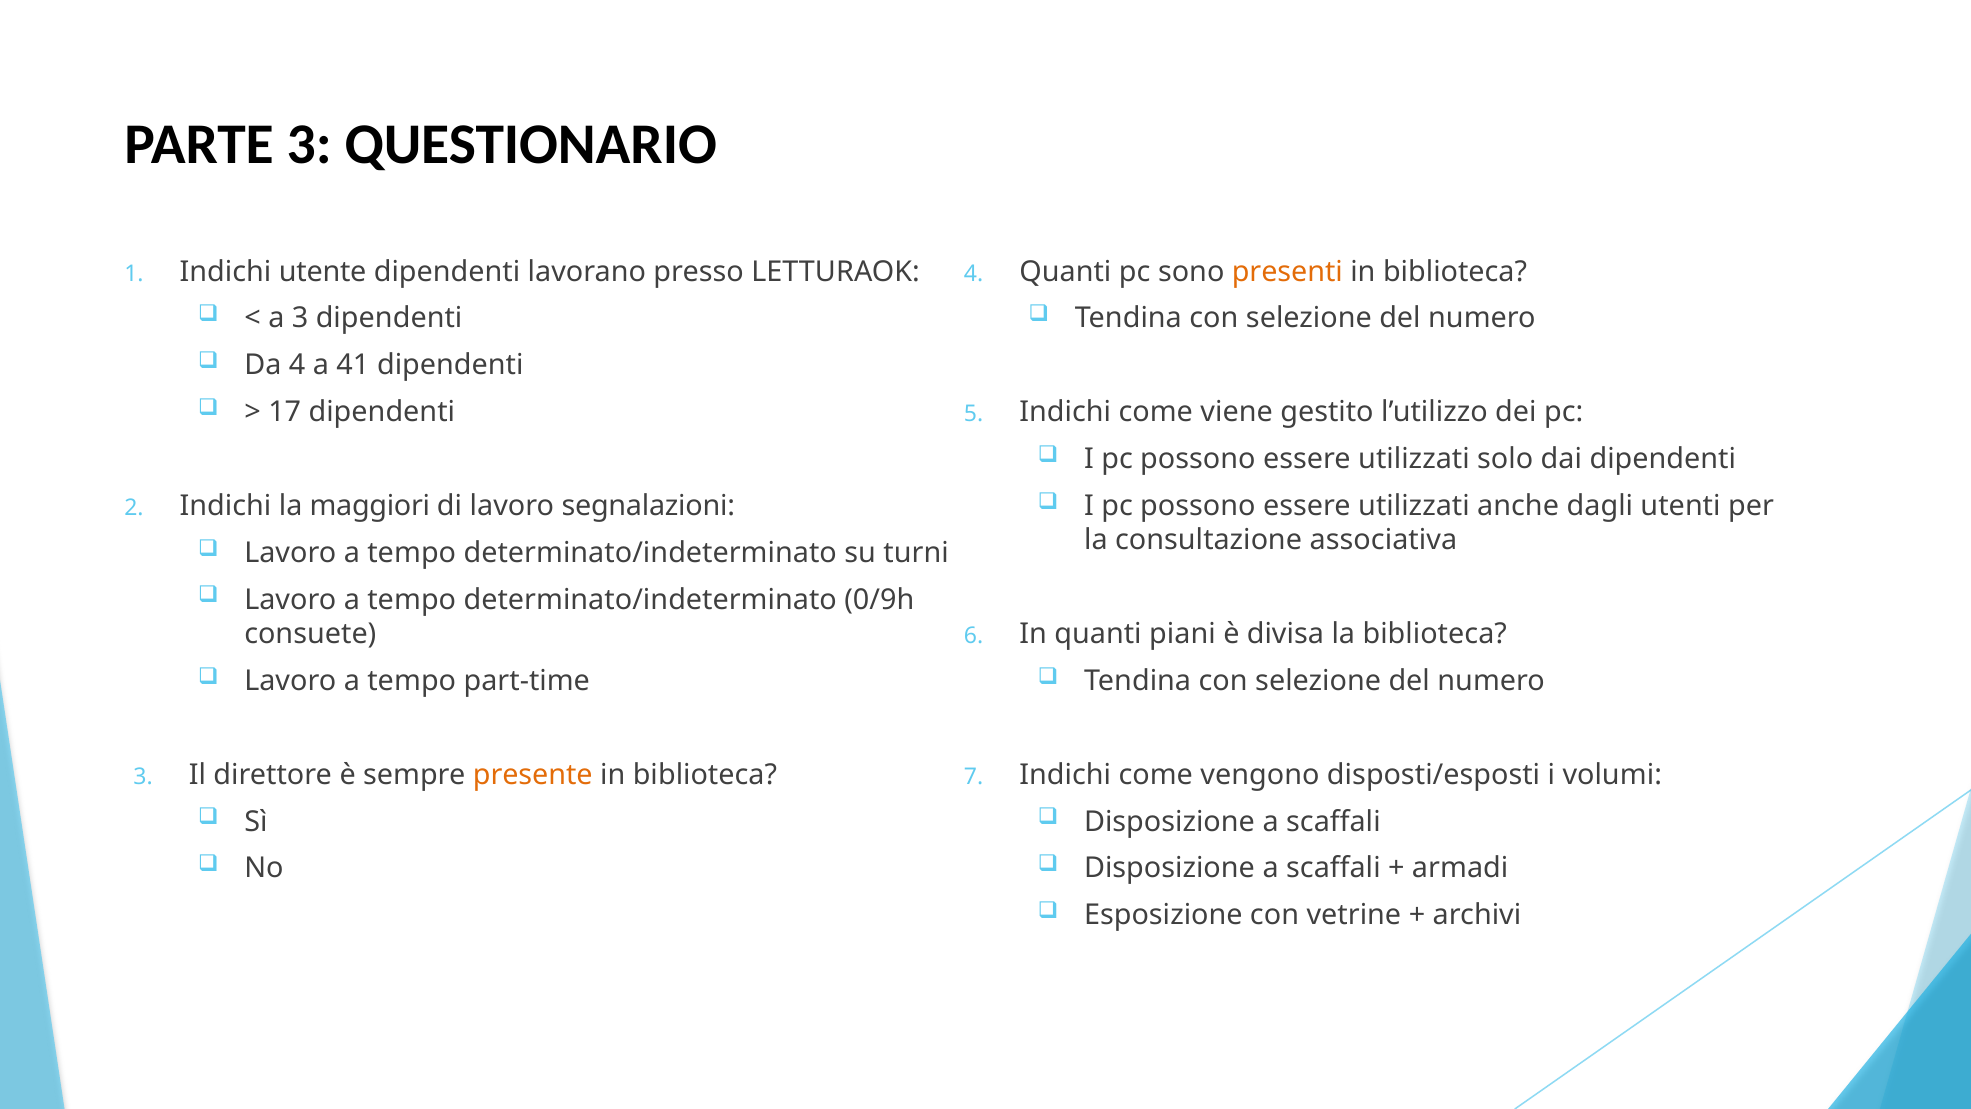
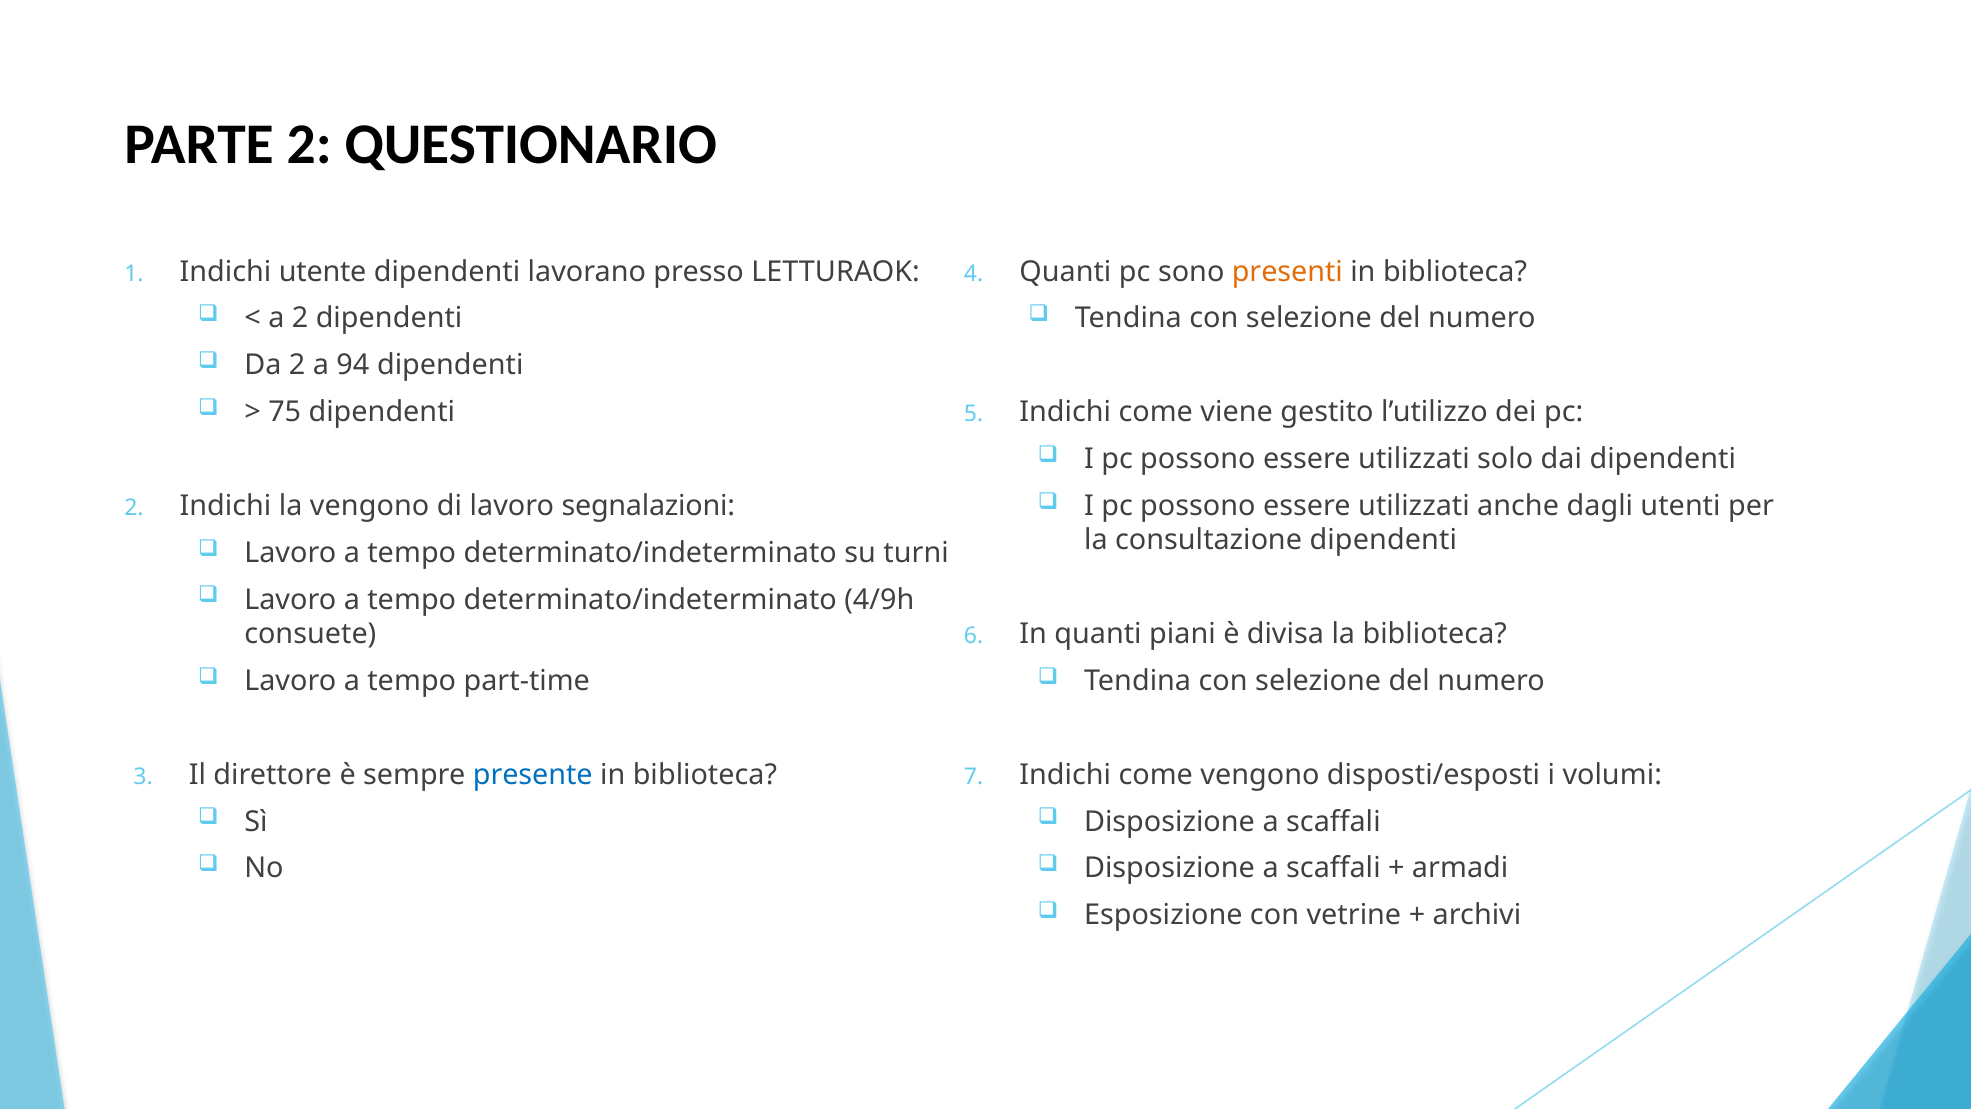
PARTE 3: 3 -> 2 (309, 144)
a 3: 3 -> 2 (300, 318)
Da 4: 4 -> 2 (297, 365)
41: 41 -> 94 (353, 365)
17: 17 -> 75 (285, 412)
la maggiori: maggiori -> vengono (370, 506)
consultazione associativa: associativa -> dipendenti (1383, 540)
0/9h: 0/9h -> 4/9h (879, 599)
presente colour: orange -> blue (533, 775)
